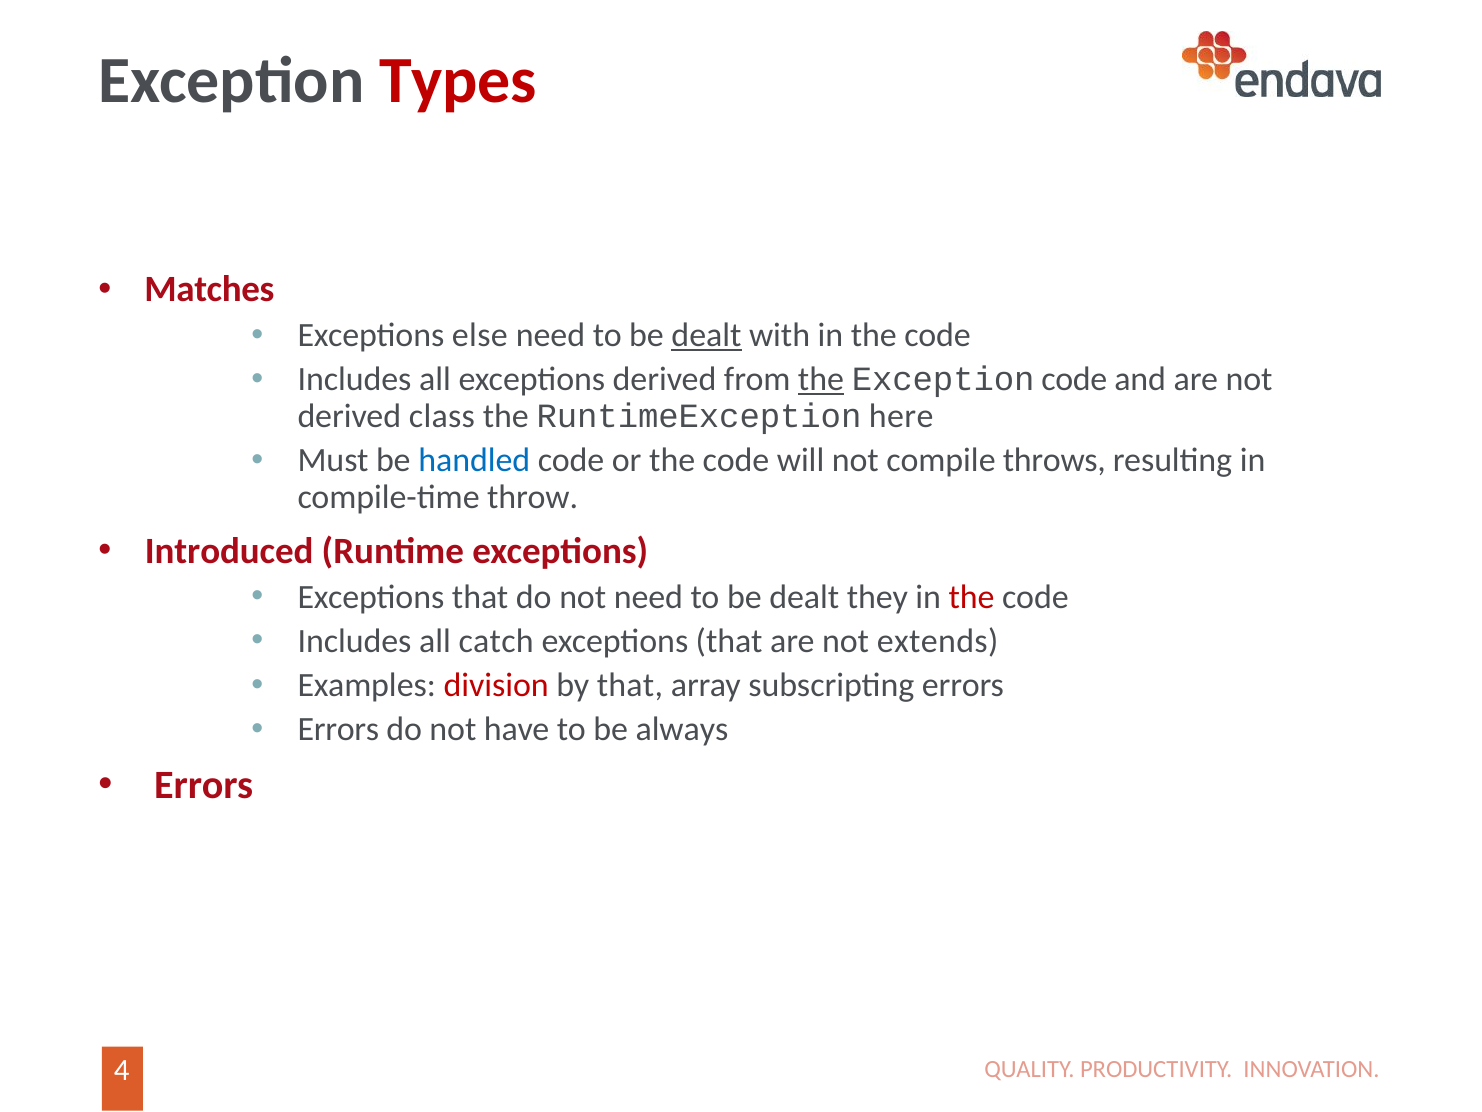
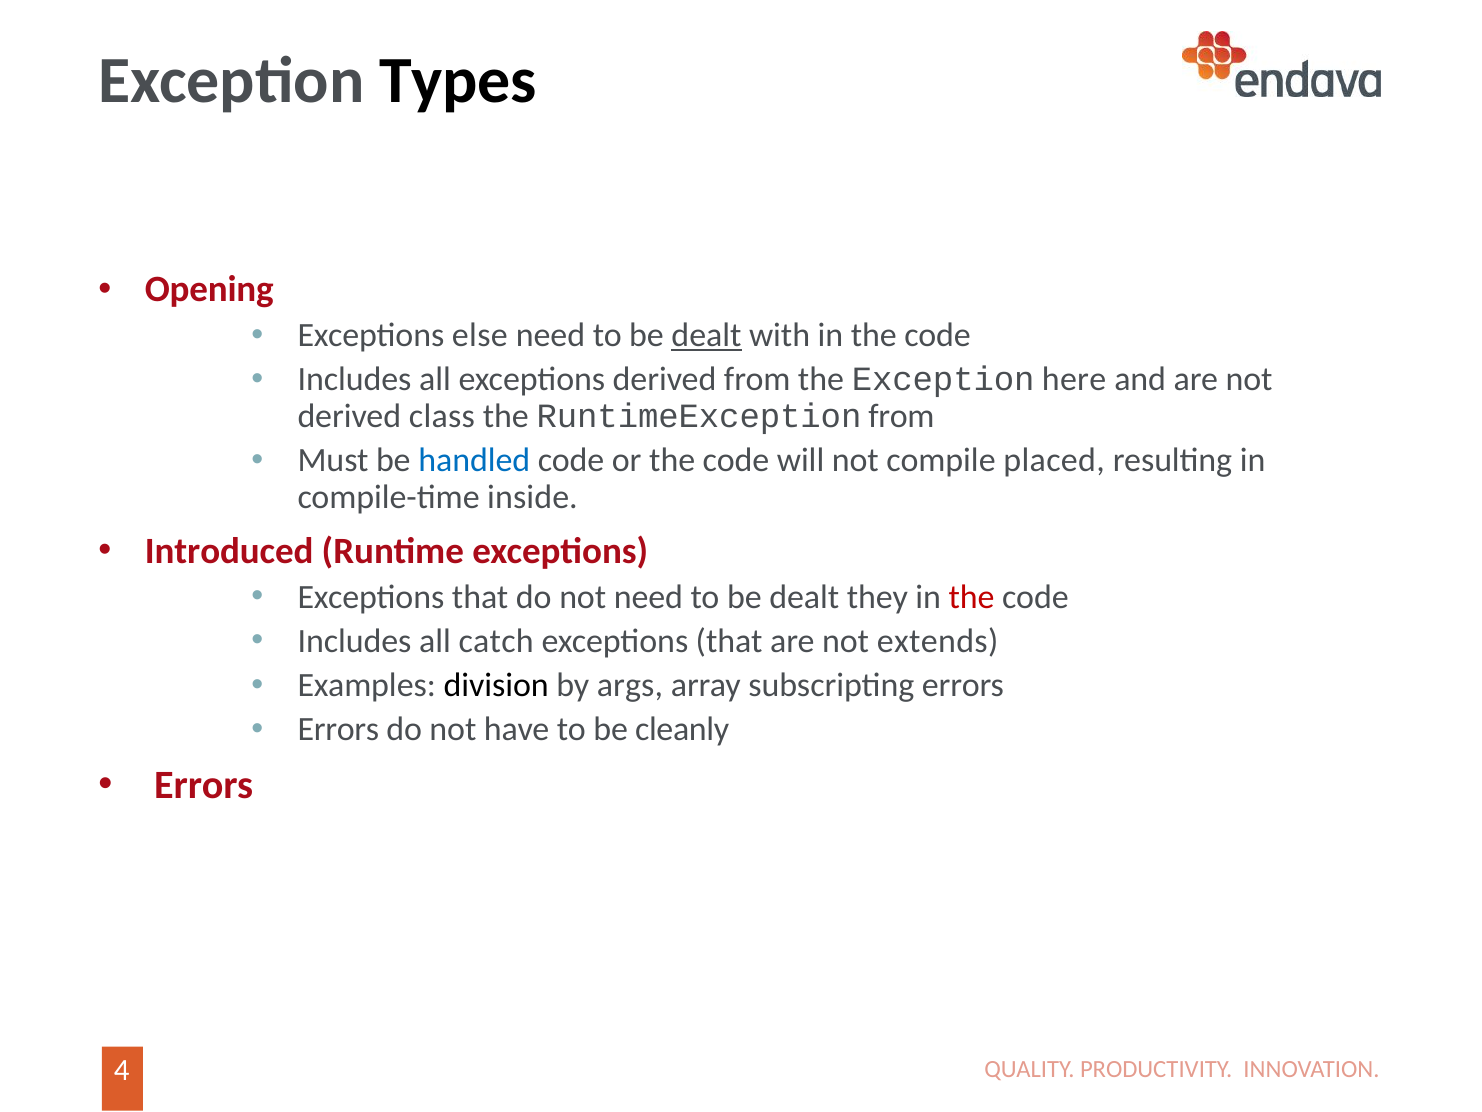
Types colour: red -> black (458, 80)
Matches: Matches -> Opening (209, 289)
the underline: present -> none (821, 380)
Exception code: code -> here (1074, 380)
RuntimeException here: here -> from (902, 416)
throws: throws -> placed (1054, 460)
throw: throw -> inside (533, 497)
division colour: red -> black (496, 685)
by that: that -> args (630, 685)
always: always -> cleanly (682, 729)
